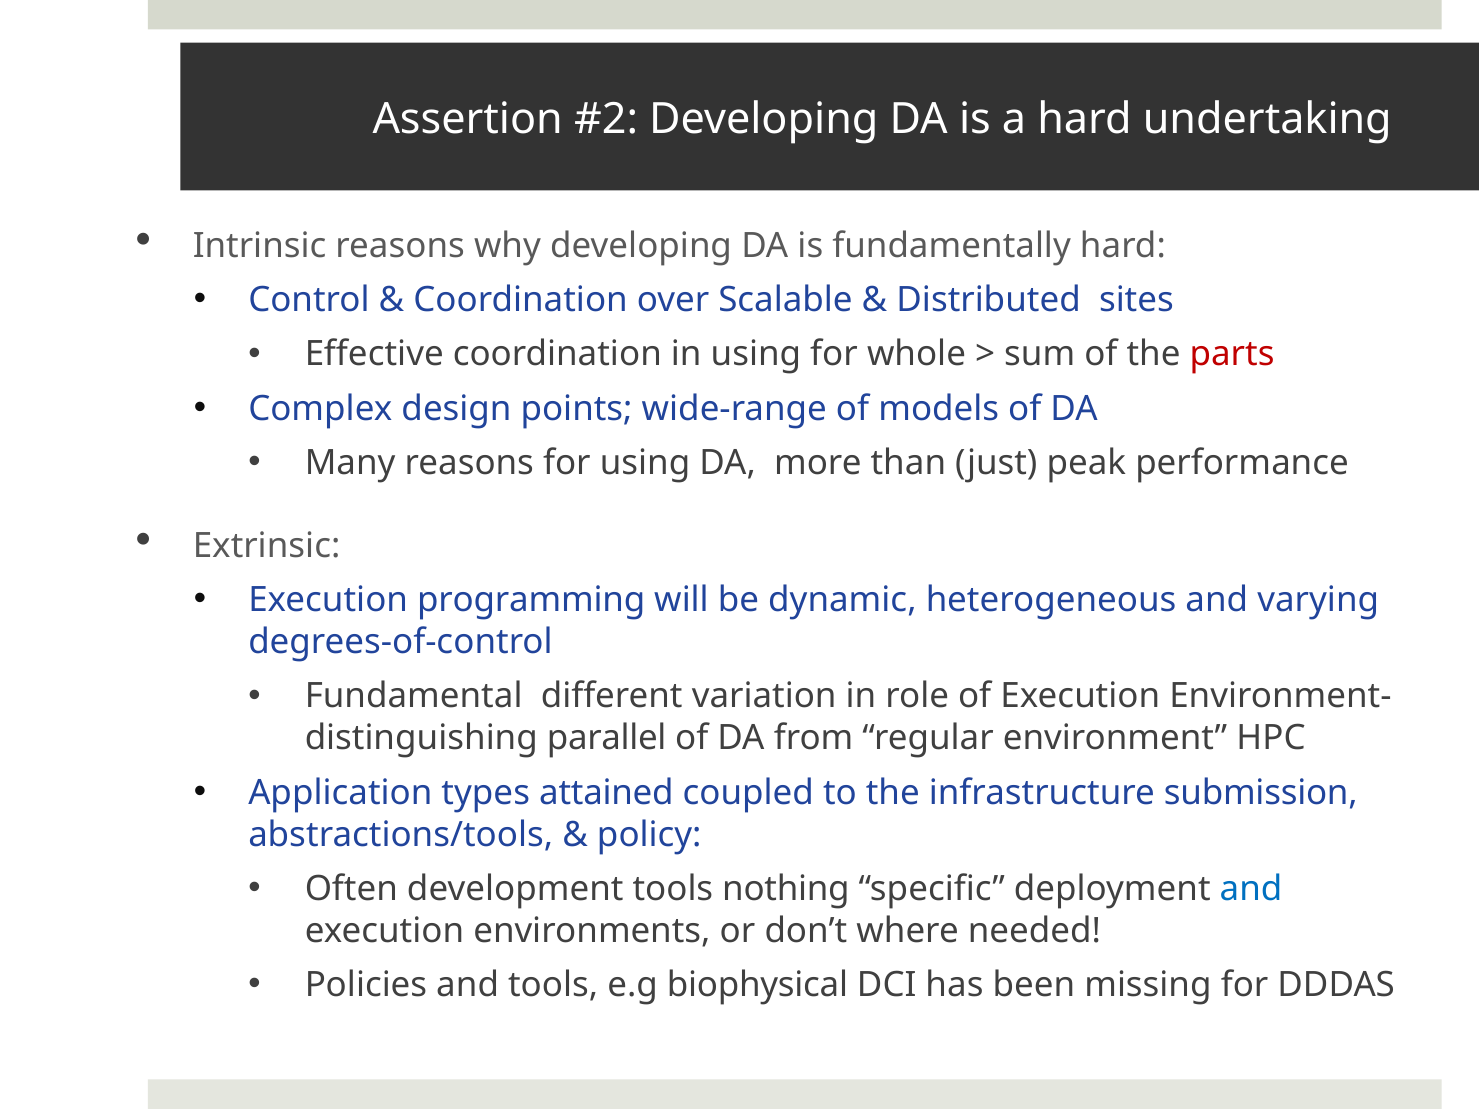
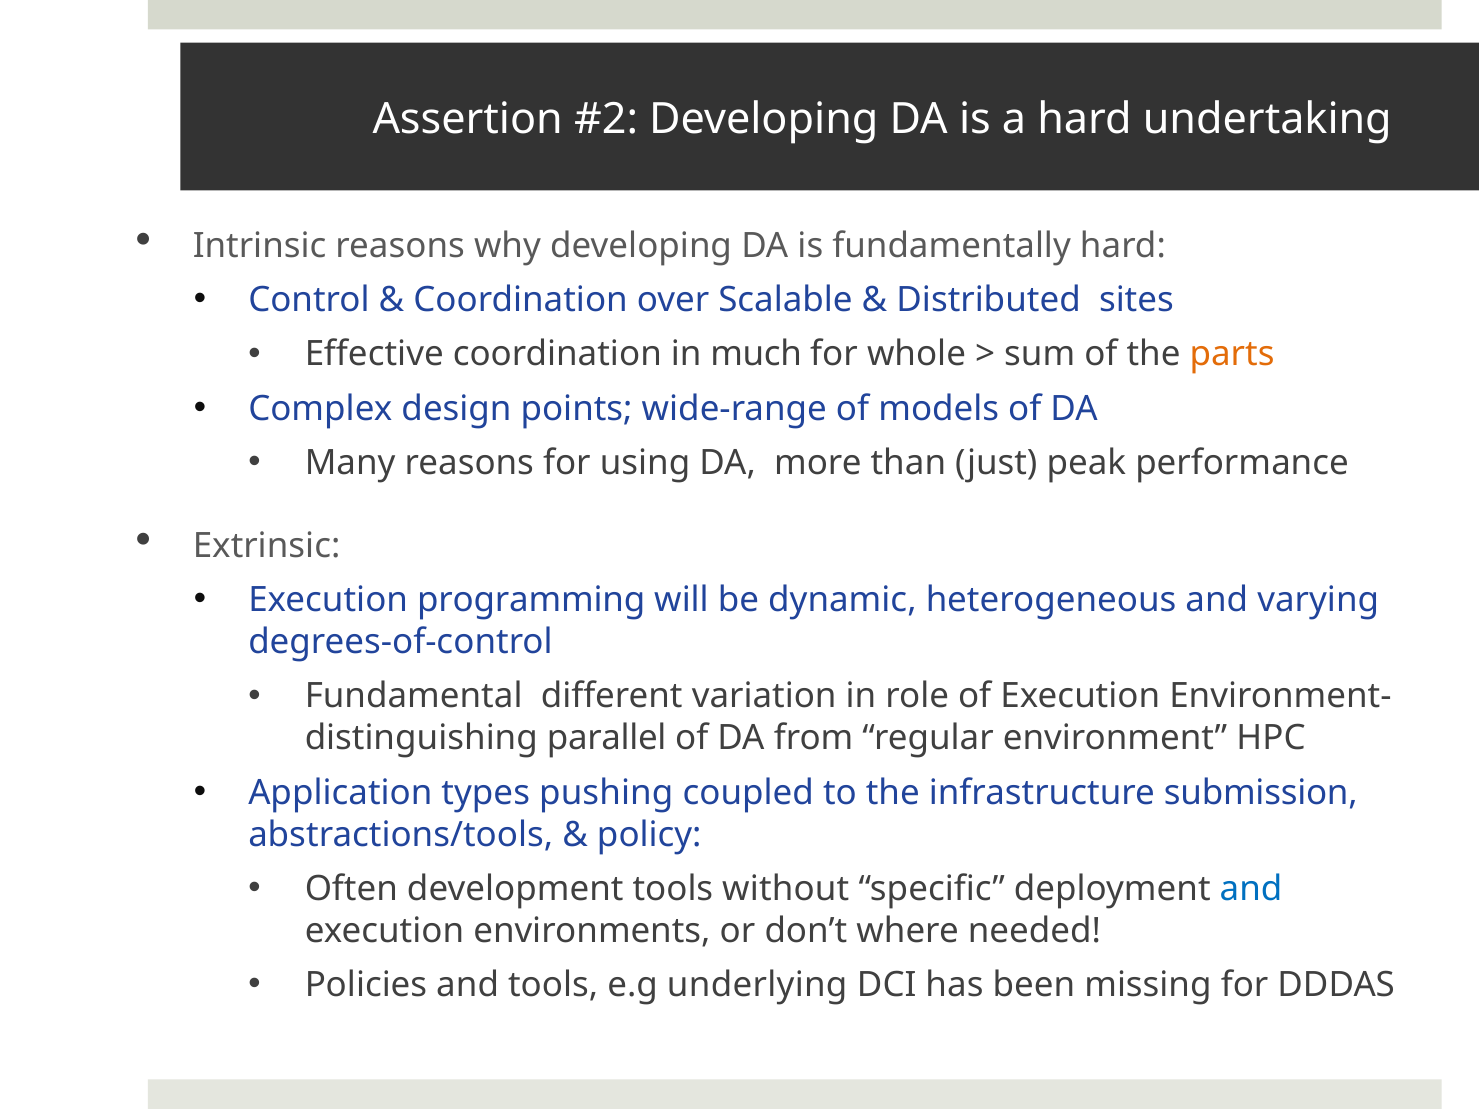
in using: using -> much (756, 355)
parts colour: red -> orange (1232, 355)
attained: attained -> pushing (606, 793)
nothing: nothing -> without (786, 889)
biophysical: biophysical -> underlying (757, 985)
